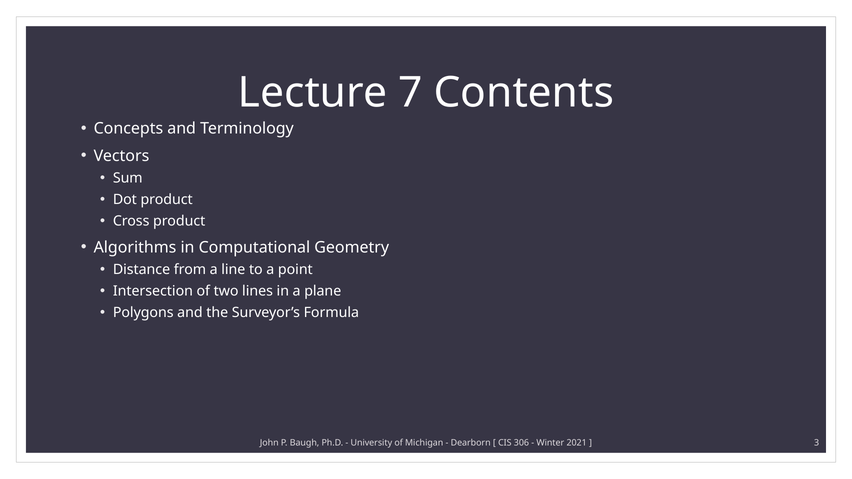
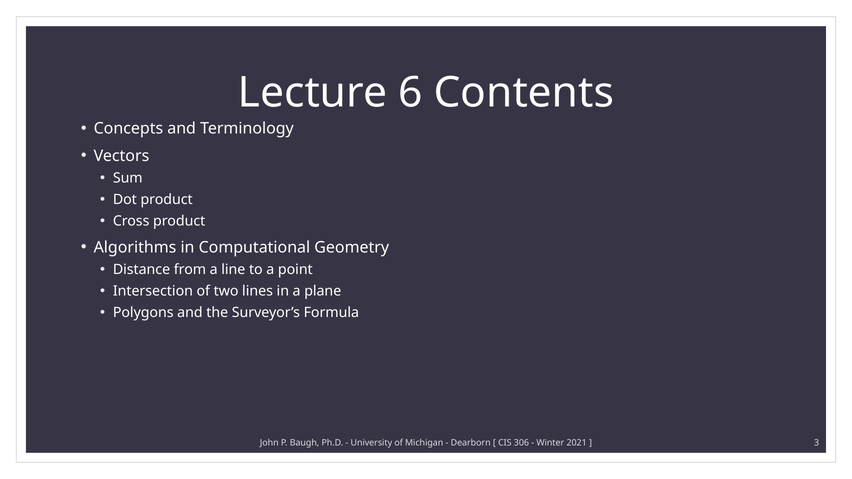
7: 7 -> 6 (410, 93)
